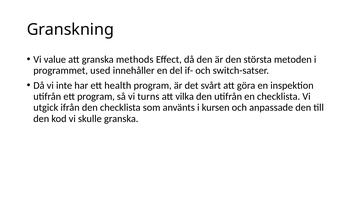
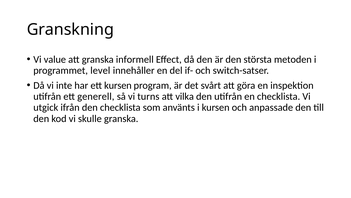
methods: methods -> informell (135, 59)
used: used -> level (100, 70)
ett health: health -> kursen (118, 85)
ett program: program -> generell (96, 96)
